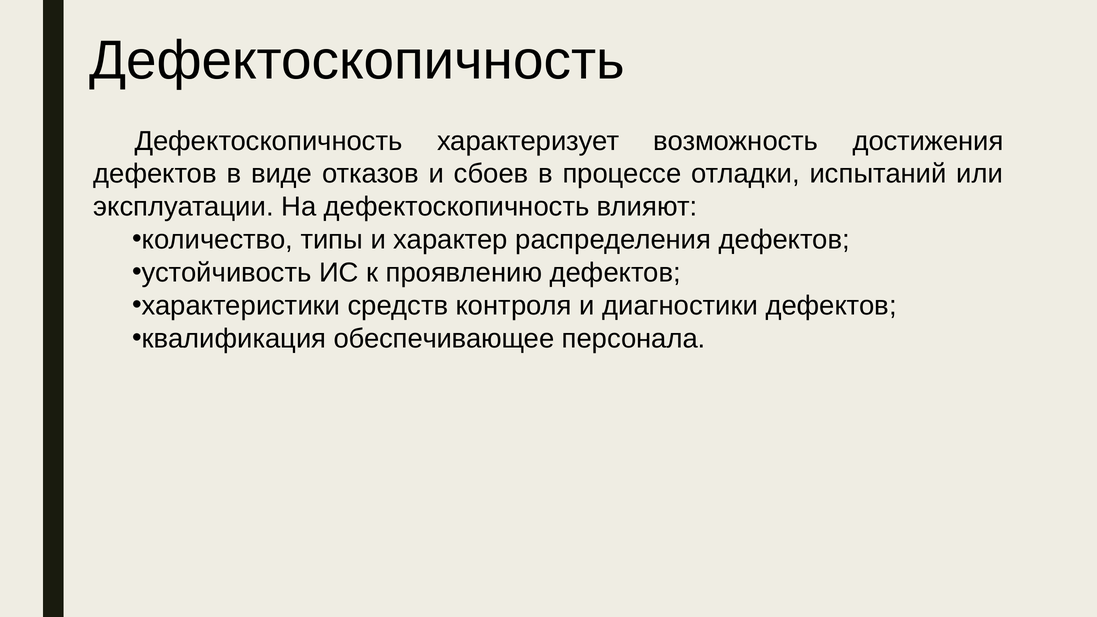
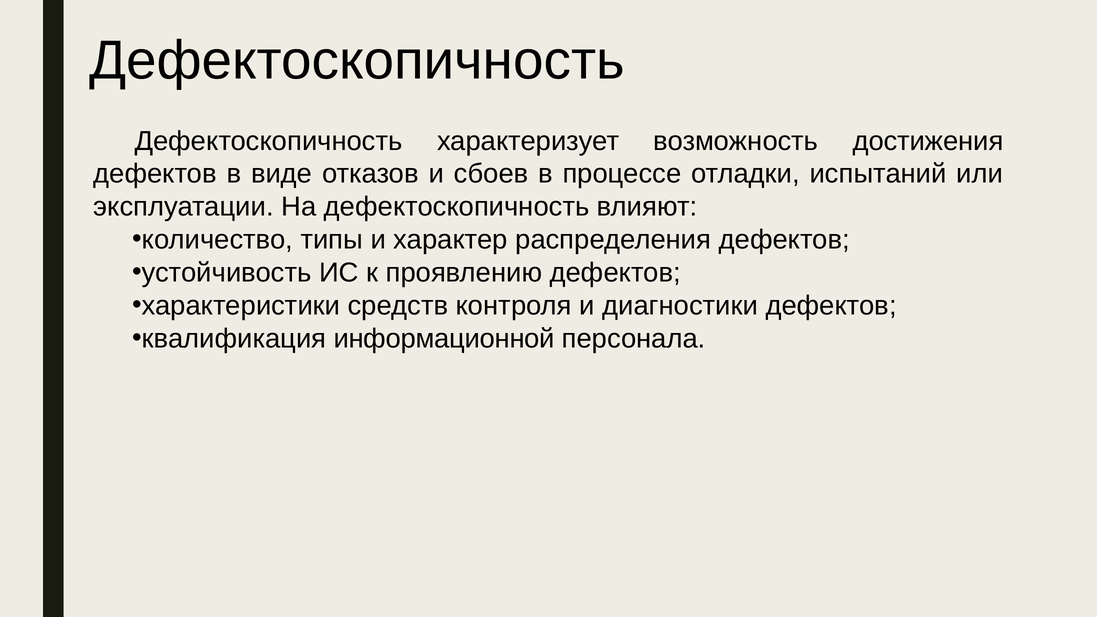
обеспечивающее: обеспечивающее -> информационной (444, 339)
